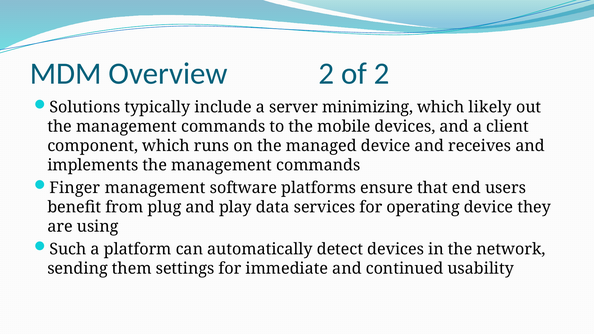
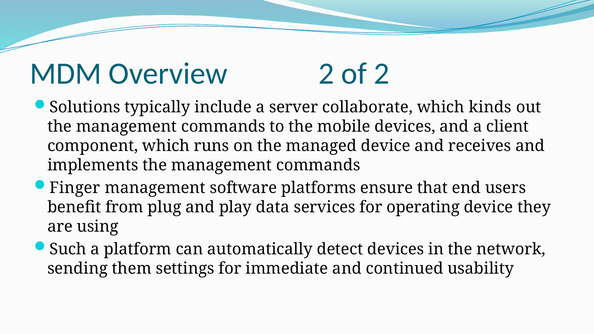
minimizing: minimizing -> collaborate (367, 107)
likely: likely -> kinds (490, 107)
